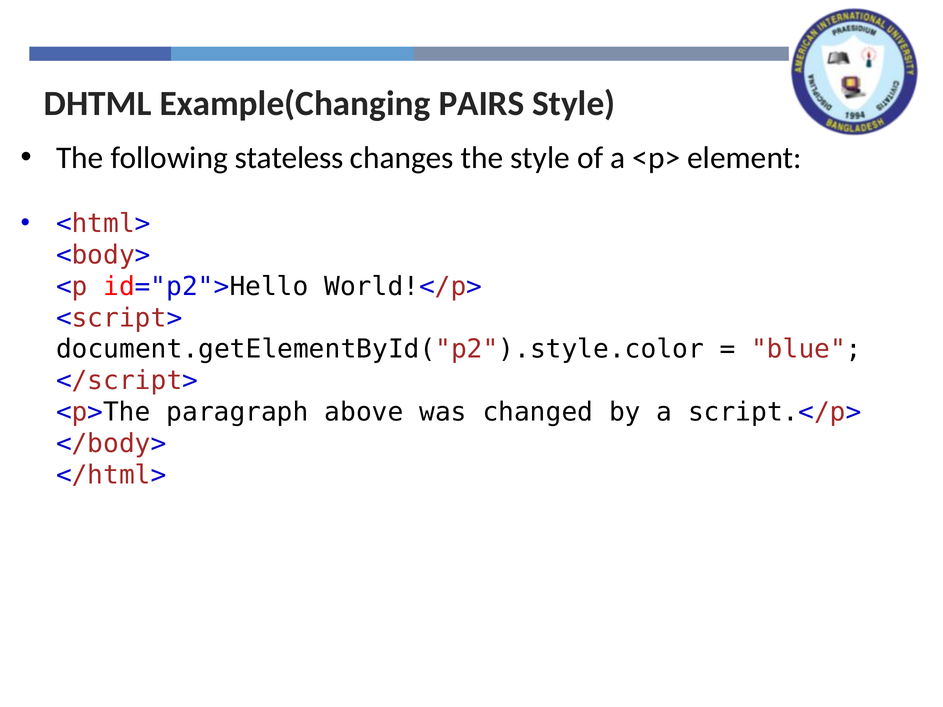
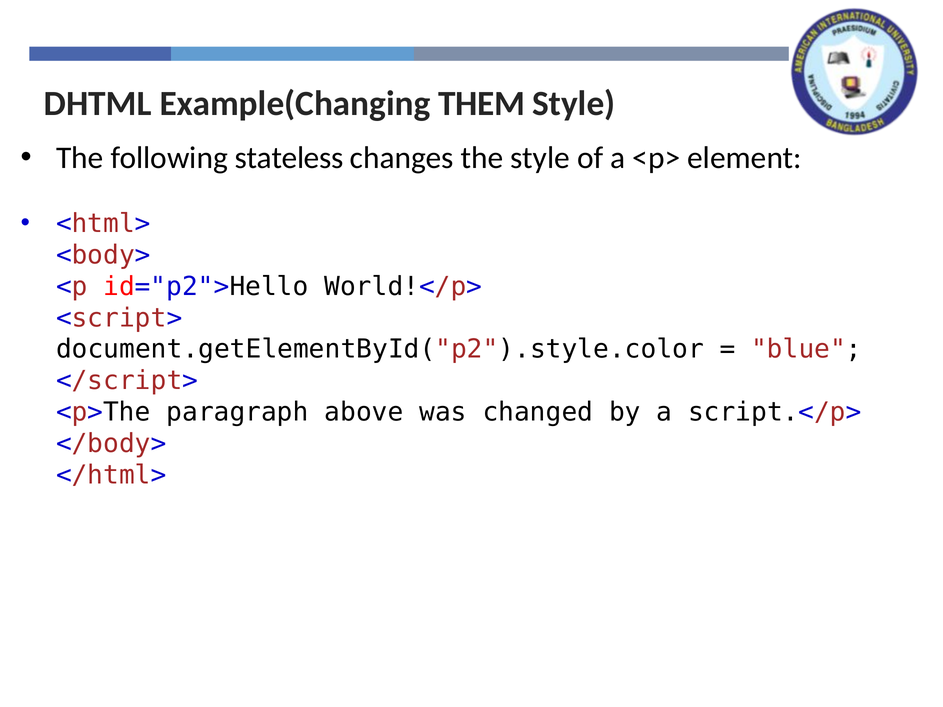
PAIRS: PAIRS -> THEM (482, 104)
